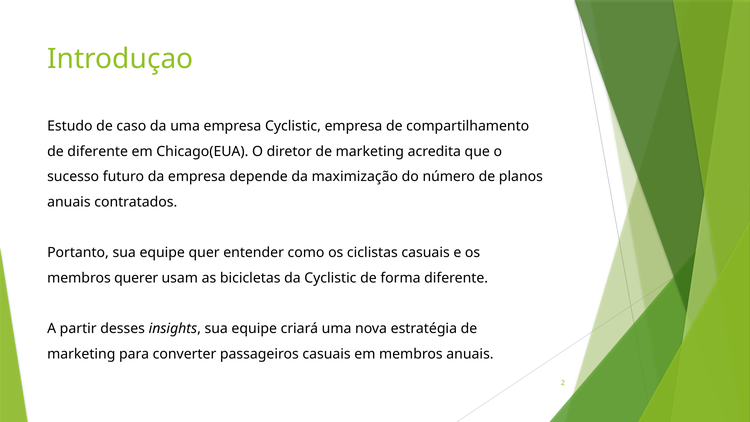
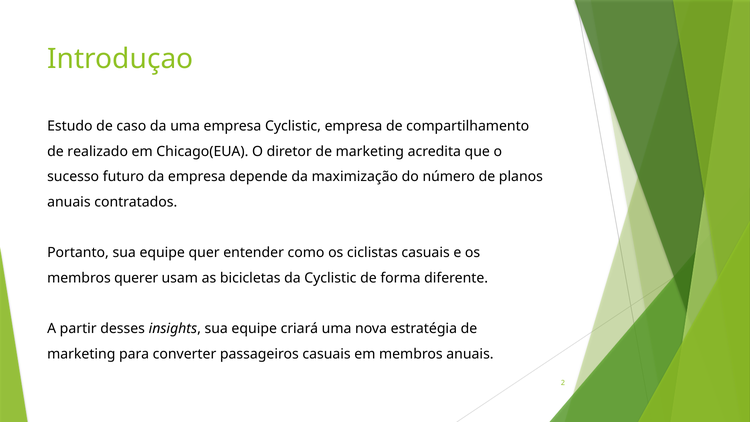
de diferente: diferente -> realizado (98, 151)
